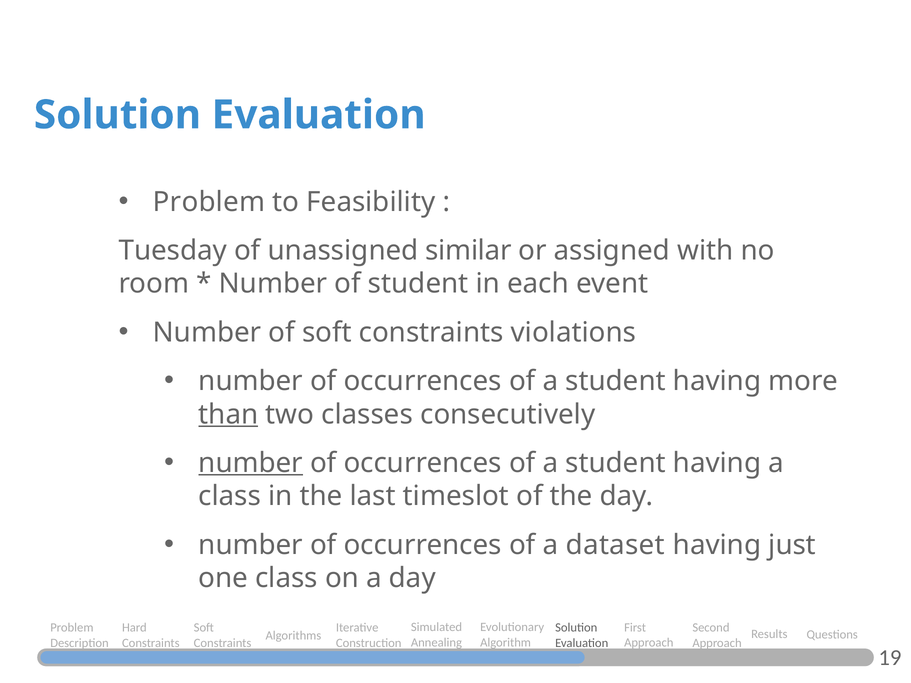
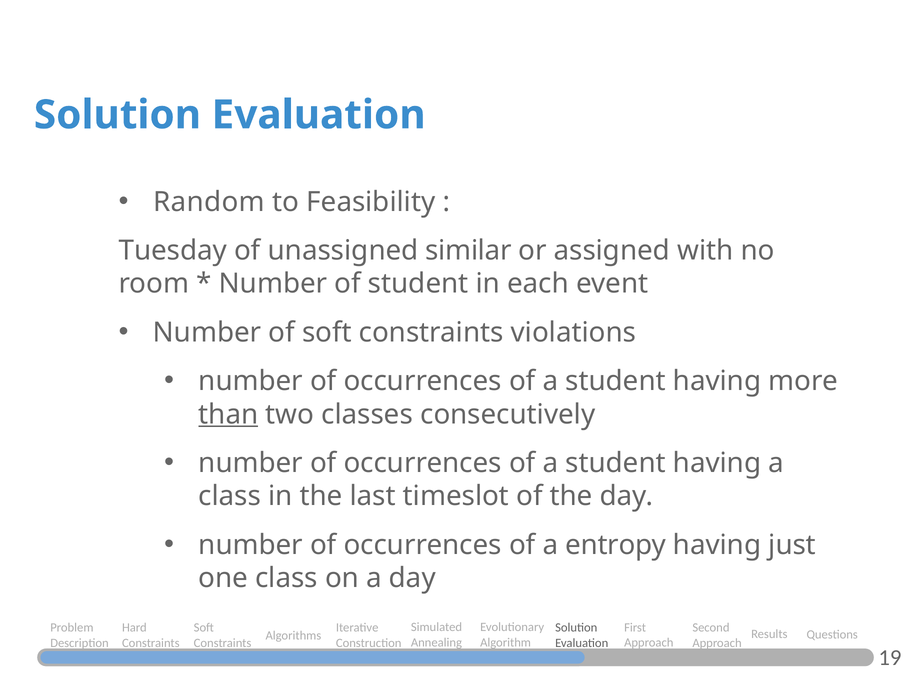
Problem: Problem -> Random (209, 202)
number underline: present -> none (251, 463)
dataset: dataset -> entropy (616, 545)
